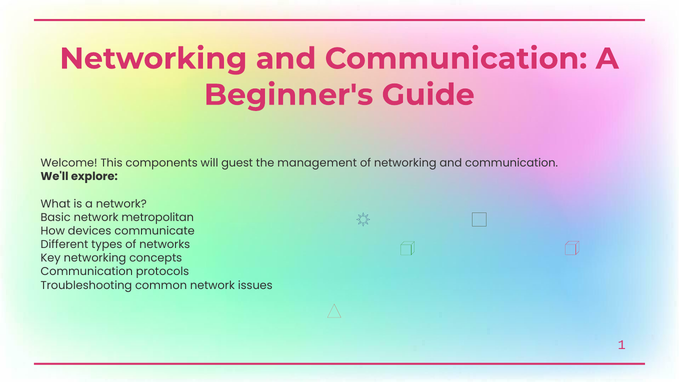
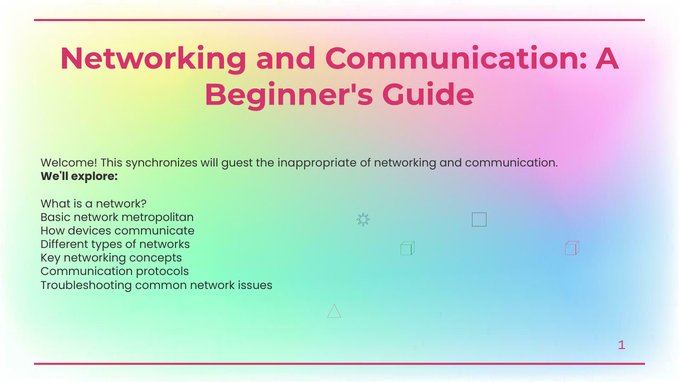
components: components -> synchronizes (162, 163)
management: management -> inappropriate (317, 163)
